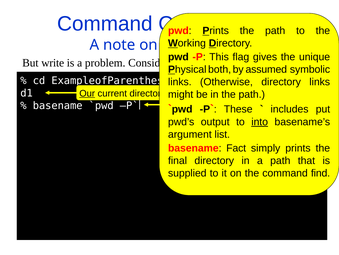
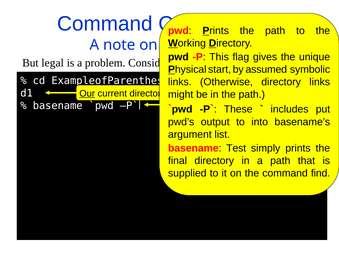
write: write -> legal (53, 63)
both: both -> start (220, 69)
into underline: present -> none (260, 122)
Fact: Fact -> Test (236, 148)
